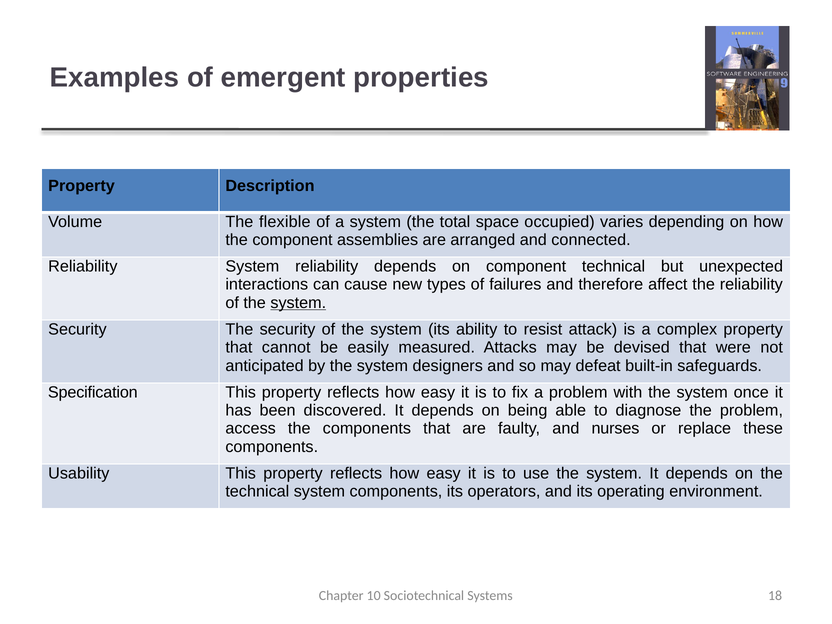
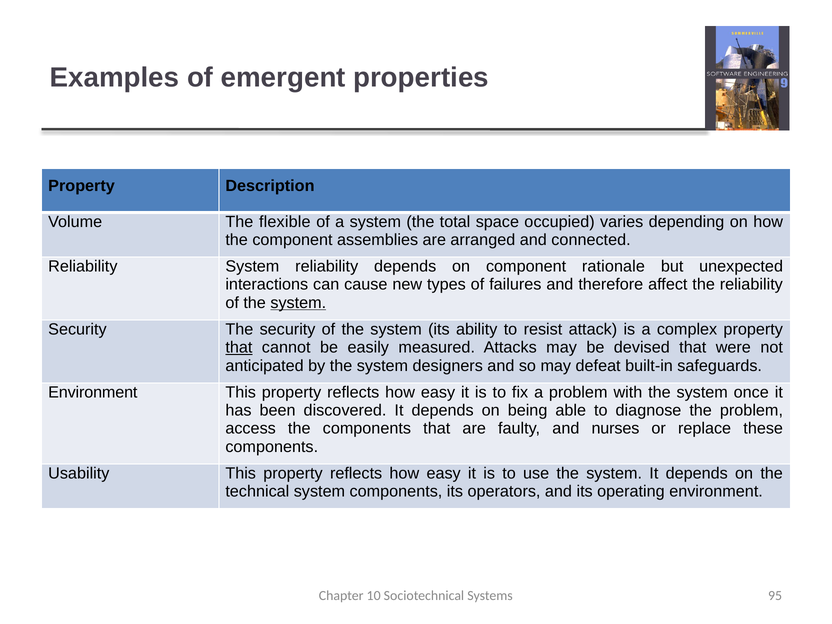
component technical: technical -> rationale (613, 266)
that underline: none -> present (239, 348)
Specification: Specification -> Environment (93, 392)
18: 18 -> 95 (775, 596)
